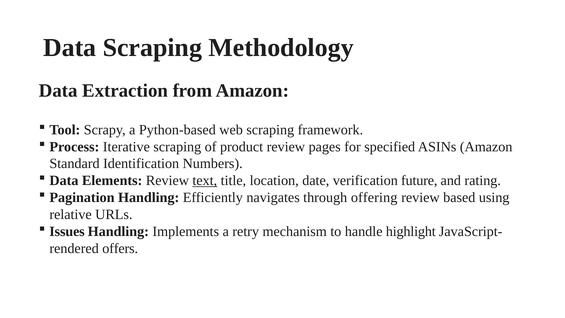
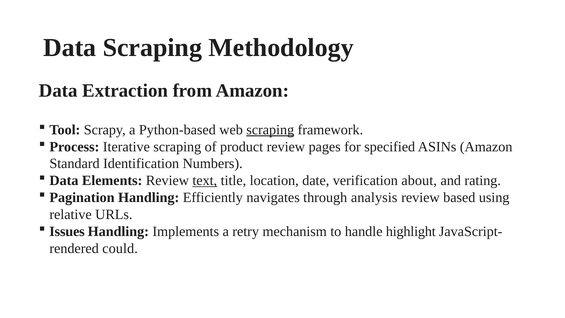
scraping underline: none -> present (270, 130)
future: future -> about (419, 180)
offering: offering -> analysis (374, 197)
offers: offers -> could (120, 248)
